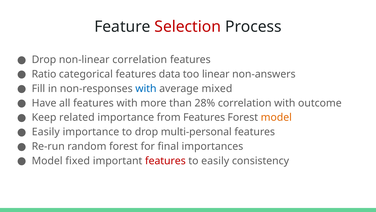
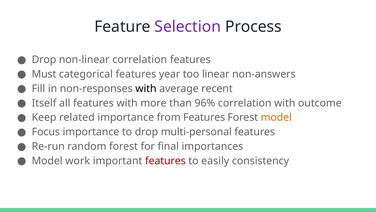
Selection colour: red -> purple (188, 27)
Ratio: Ratio -> Must (44, 74)
data: data -> year (170, 74)
with colour: blue -> black (146, 88)
mixed: mixed -> recent (217, 88)
Have: Have -> Itself (44, 103)
28%: 28% -> 96% (205, 103)
Easily: Easily -> Focus (46, 132)
fixed: fixed -> work (78, 160)
